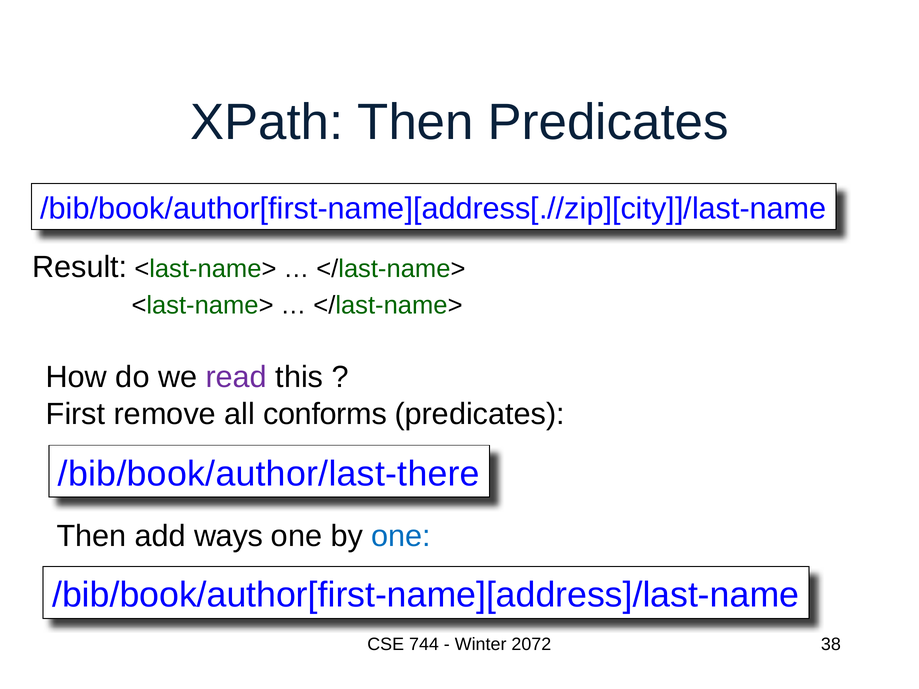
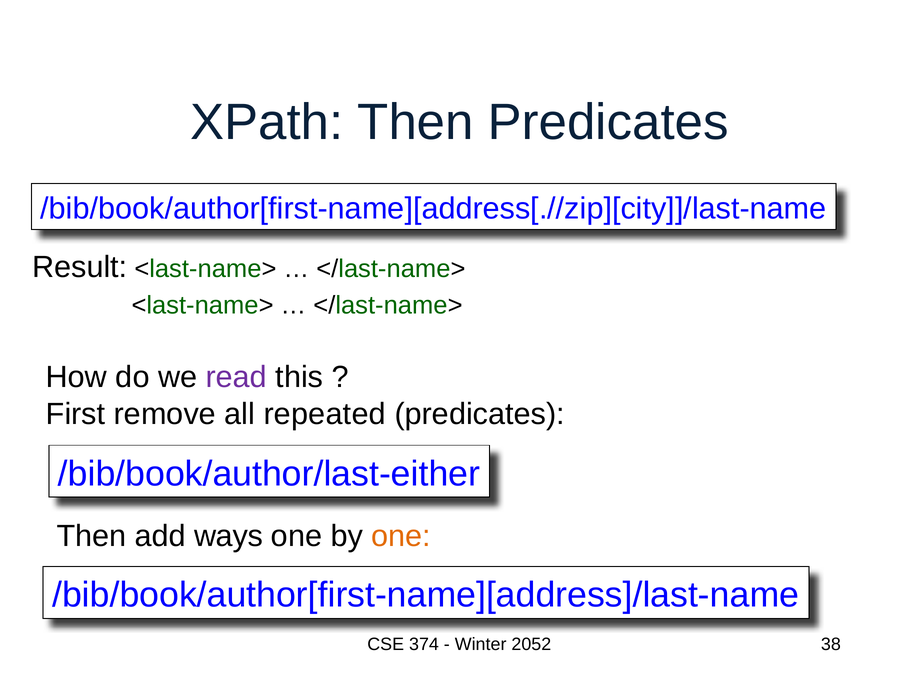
conforms: conforms -> repeated (325, 414)
/bib/book/author/last-there: /bib/book/author/last-there -> /bib/book/author/last-either (269, 474)
one colour: blue -> orange (401, 536)
744: 744 -> 374 (424, 645)
2072: 2072 -> 2052 (531, 645)
